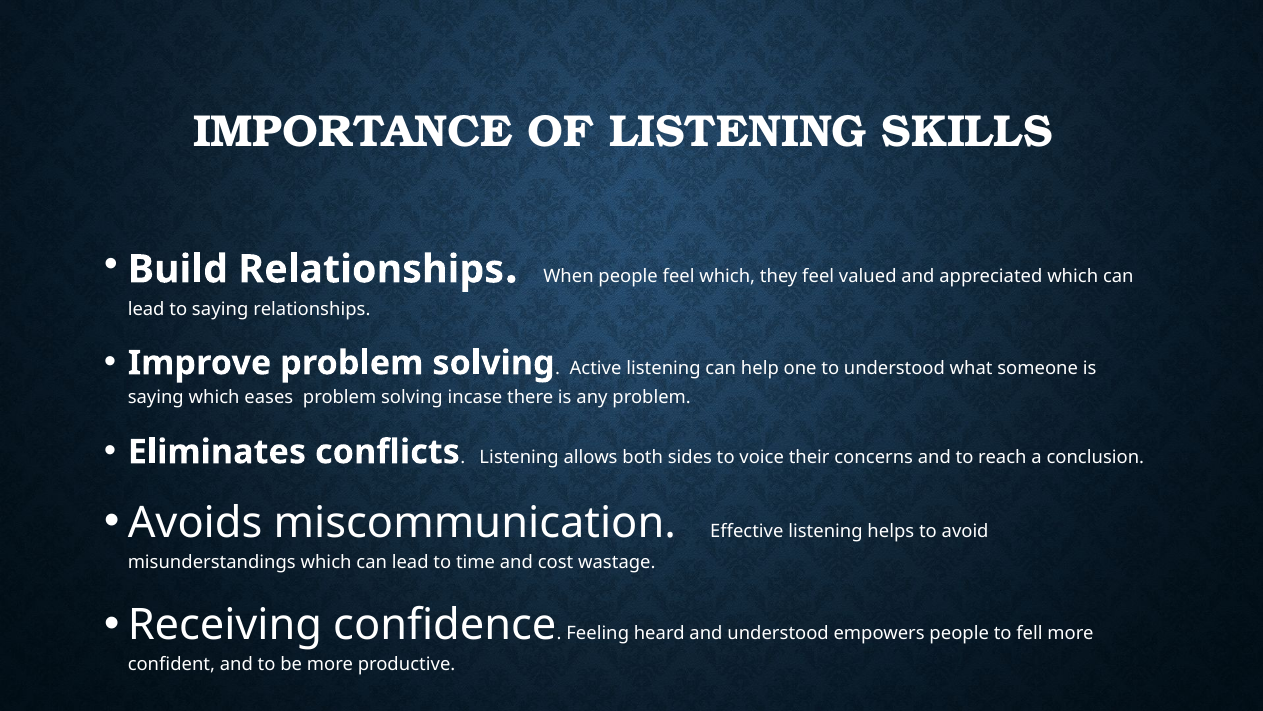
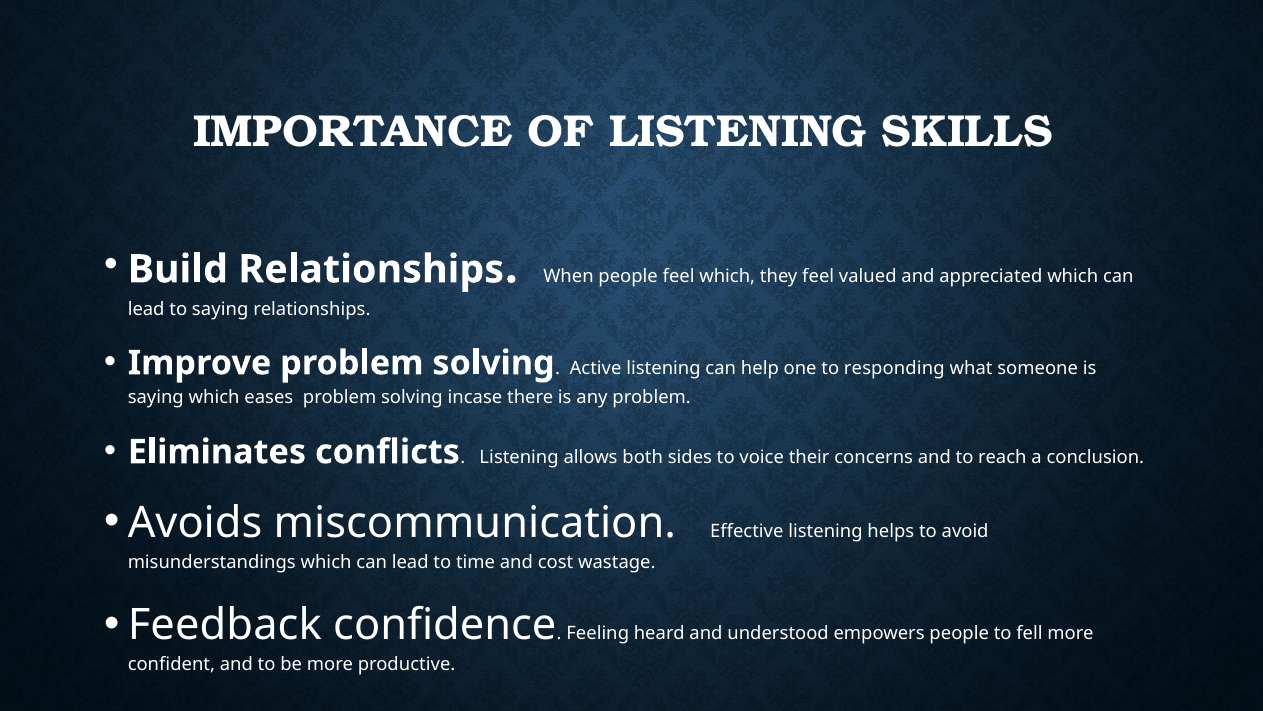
to understood: understood -> responding (894, 368)
Receiving: Receiving -> Feedback (225, 625)
